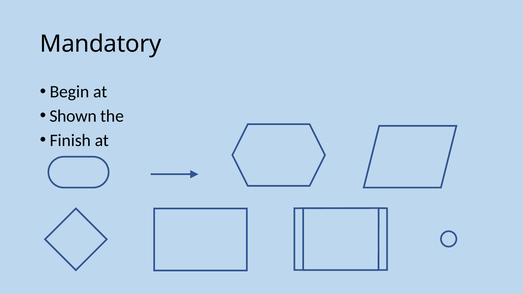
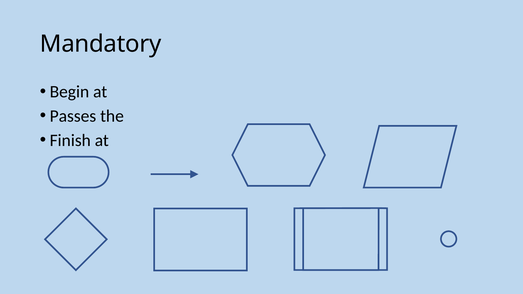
Shown: Shown -> Passes (73, 116)
